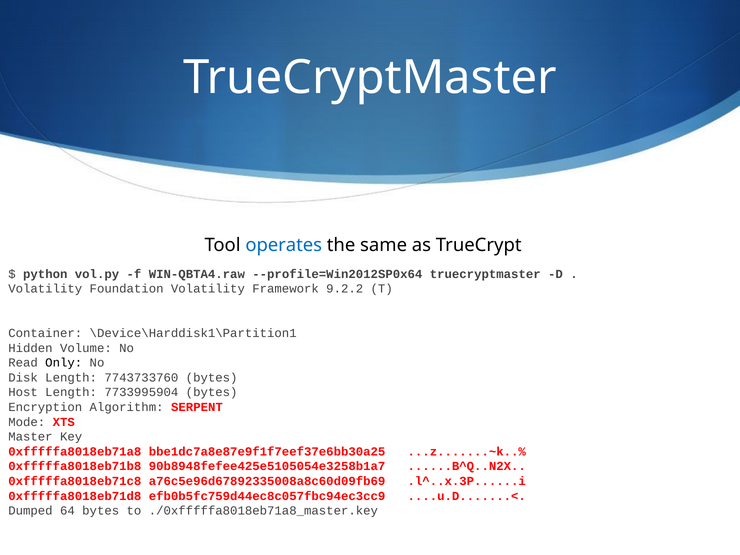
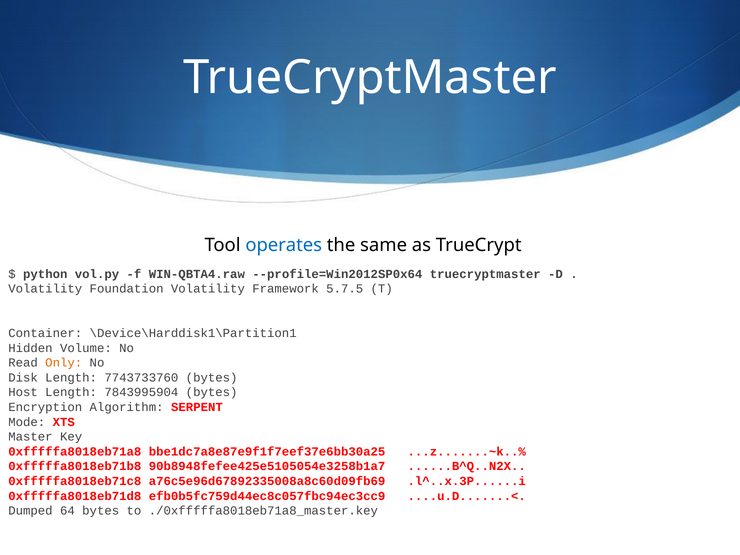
9.2.2: 9.2.2 -> 5.7.5 (345, 289)
Only colour: black -> orange (64, 363)
7733995904: 7733995904 -> 7843995904 (141, 392)
